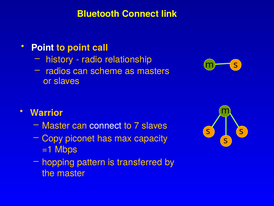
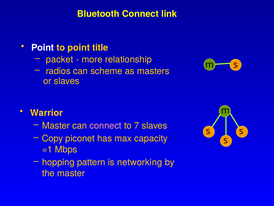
call: call -> title (100, 48)
history: history -> packet (60, 59)
radio: radio -> more (92, 59)
connect colour: white -> pink (106, 125)
transferred: transferred -> networking (140, 162)
